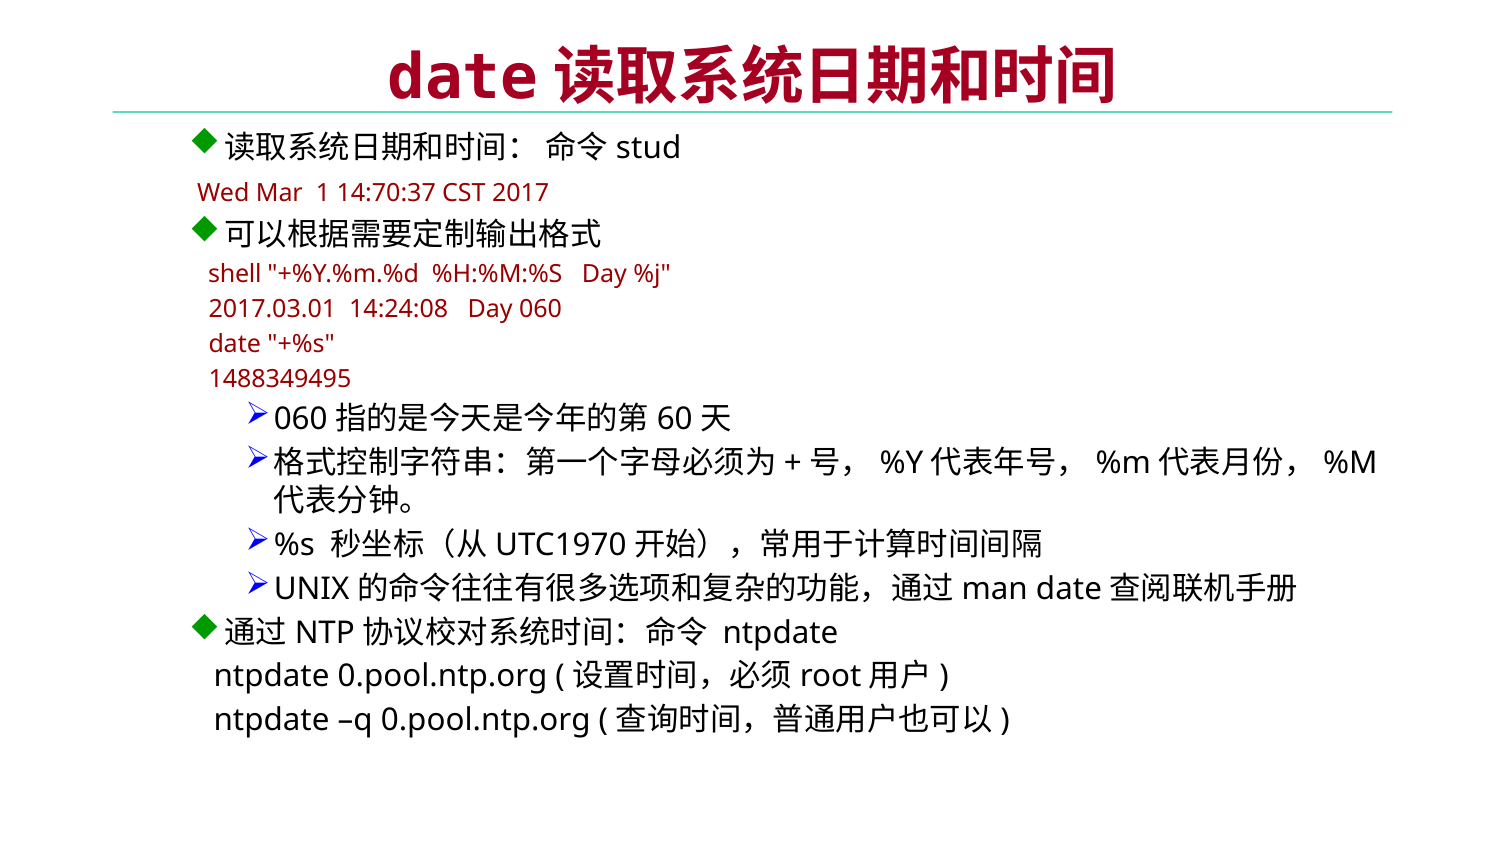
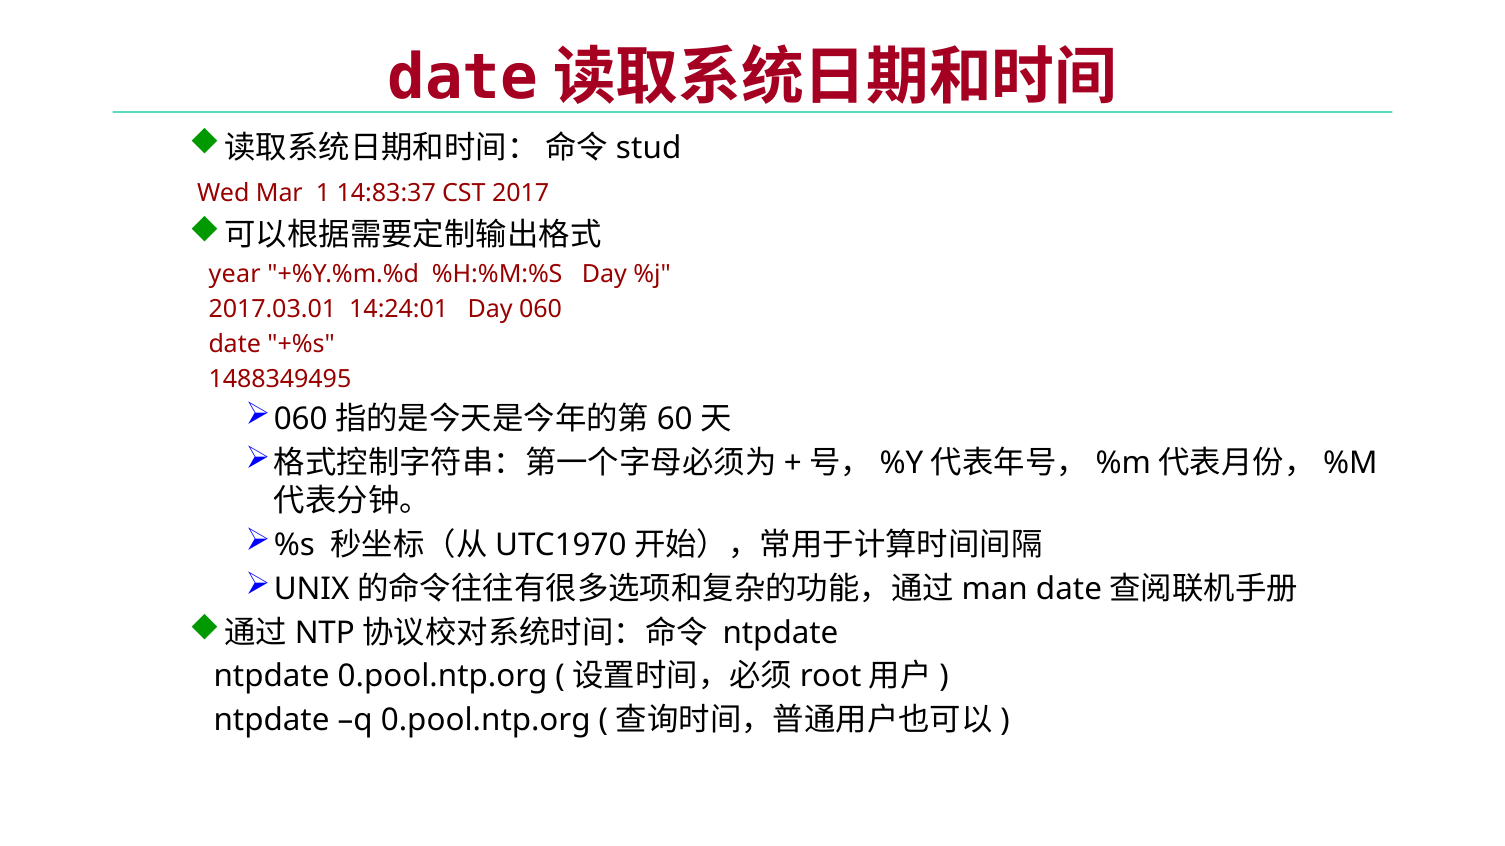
14:70:37: 14:70:37 -> 14:83:37 (386, 194)
shell: shell -> year (235, 274)
14:24:08: 14:24:08 -> 14:24:01 (399, 309)
